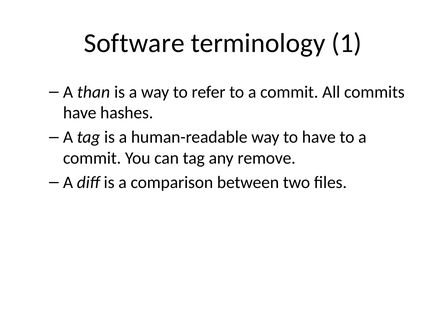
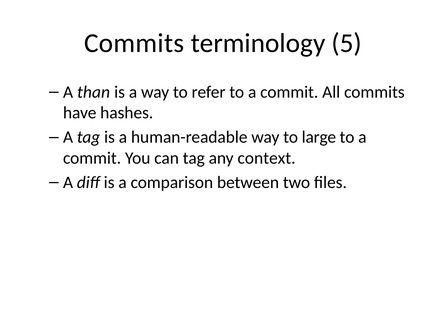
Software: Software -> Commits (134, 43)
1: 1 -> 5 (347, 43)
to have: have -> large (319, 137)
remove: remove -> context (267, 158)
